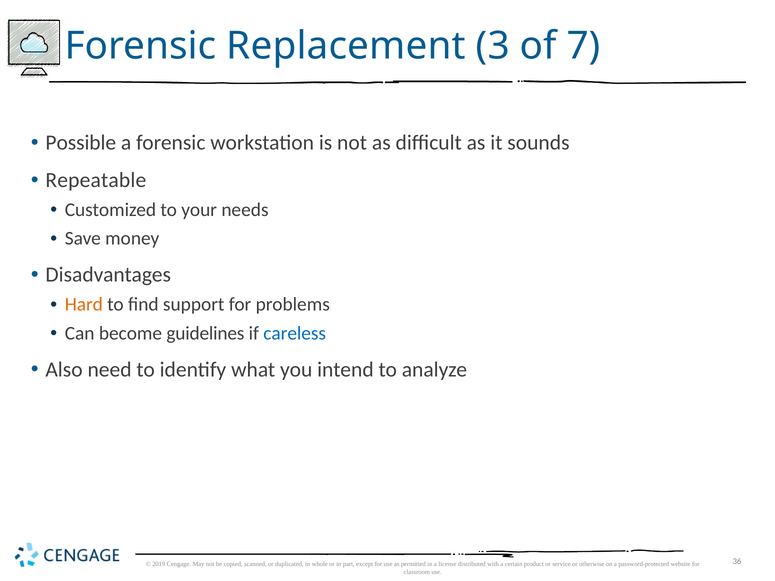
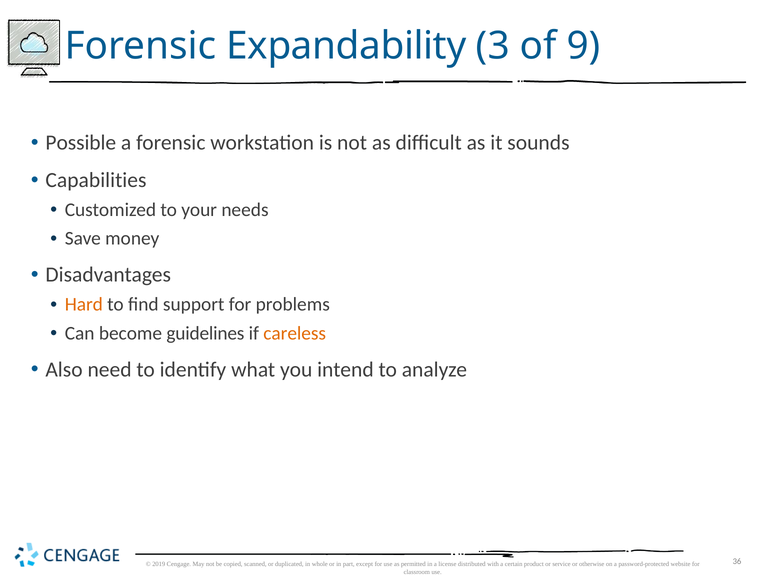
Replacement: Replacement -> Expandability (346, 46)
7: 7 -> 9 (583, 46)
Repeatable: Repeatable -> Capabilities (96, 180)
careless colour: blue -> orange (295, 333)
